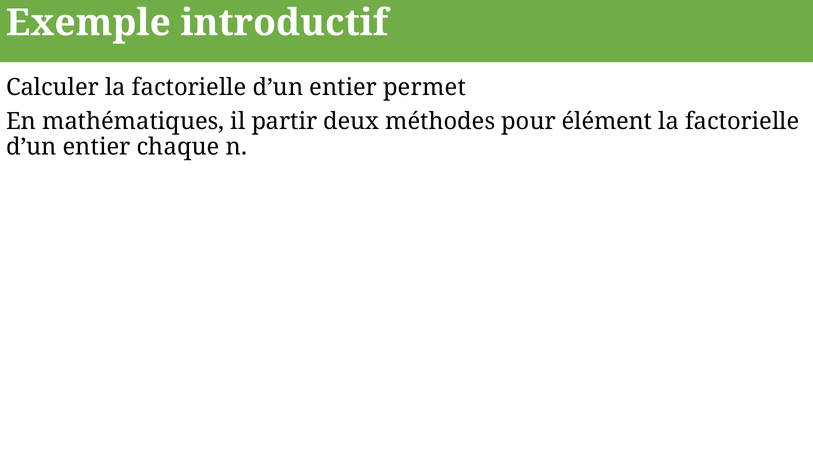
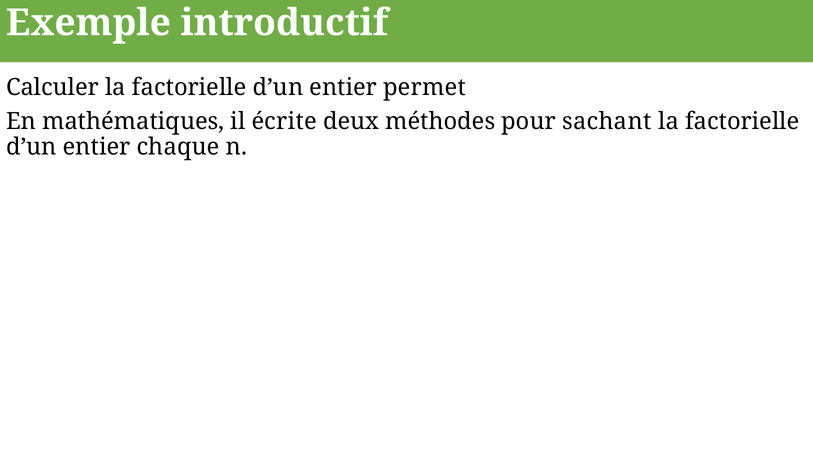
partir: partir -> écrite (284, 121)
élément: élément -> sachant (607, 121)
